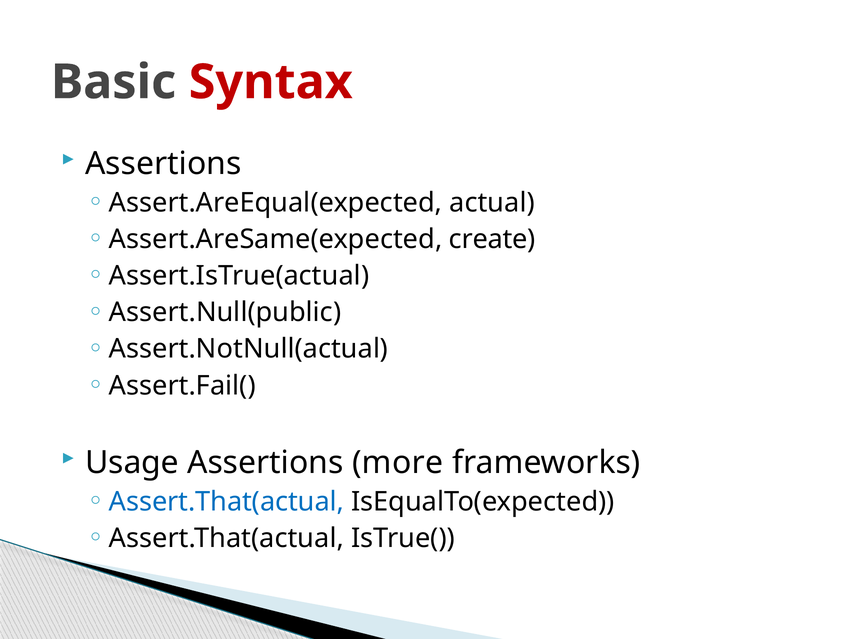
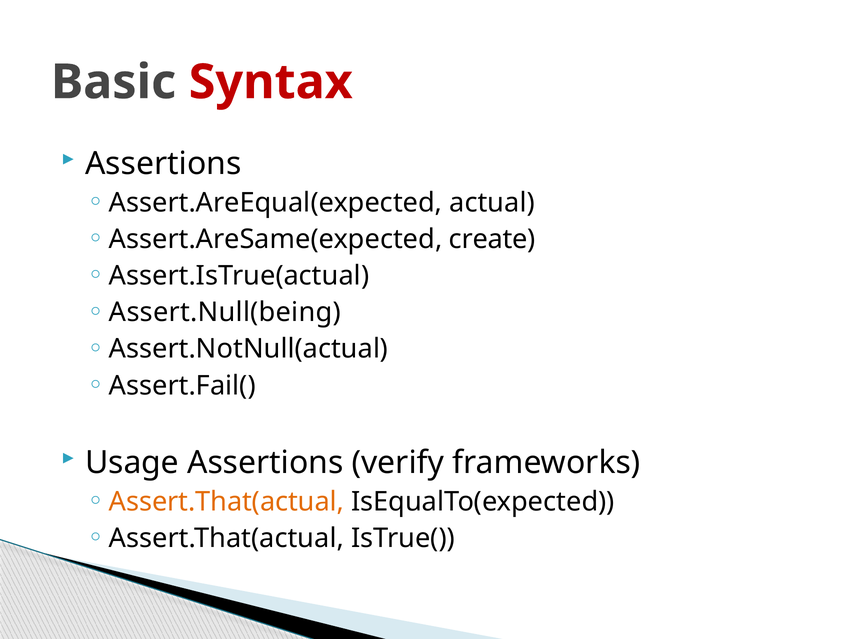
Assert.Null(public: Assert.Null(public -> Assert.Null(being (225, 312)
more: more -> verify (398, 463)
Assert.That(actual colour: blue -> orange (226, 502)
